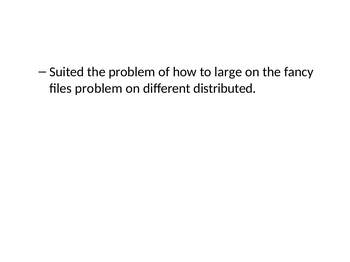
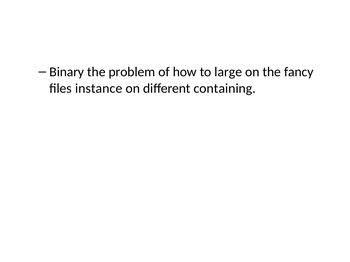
Suited: Suited -> Binary (67, 72)
files problem: problem -> instance (99, 88)
distributed: distributed -> containing (225, 88)
